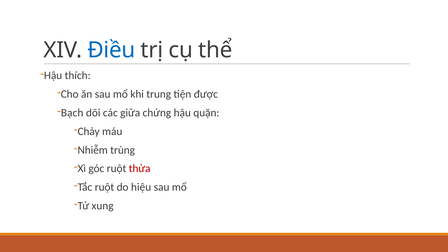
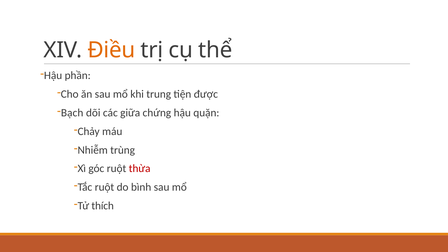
Điều colour: blue -> orange (111, 50)
thích: thích -> phần (78, 75)
hiệu: hiệu -> bình (141, 187)
xung: xung -> thích (103, 206)
